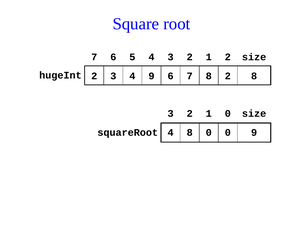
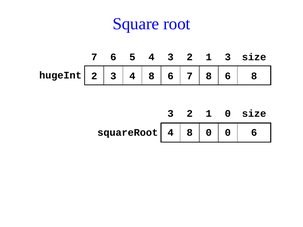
1 2: 2 -> 3 (228, 57)
3 4 9: 9 -> 8 (151, 76)
7 8 2: 2 -> 6 (228, 76)
0 9: 9 -> 6 (254, 133)
